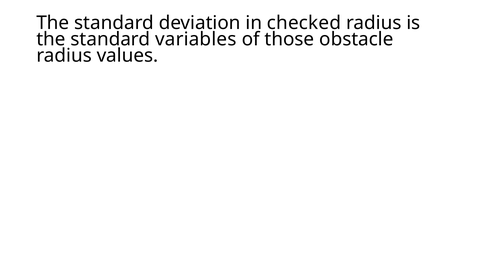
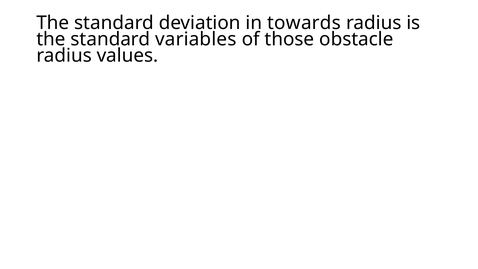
checked: checked -> towards (304, 23)
